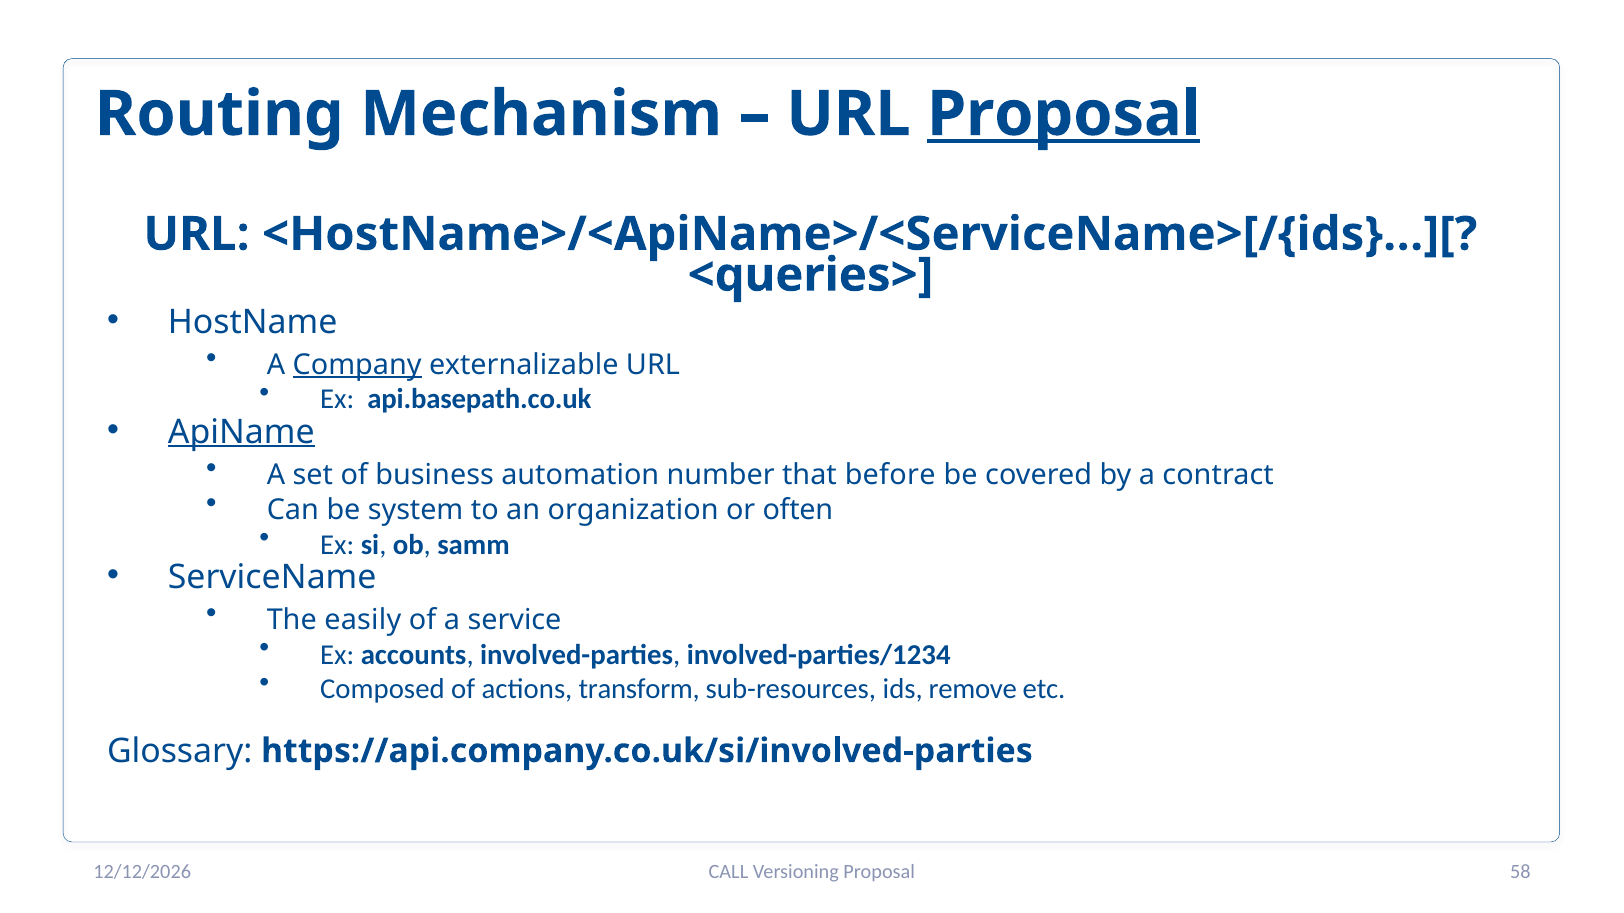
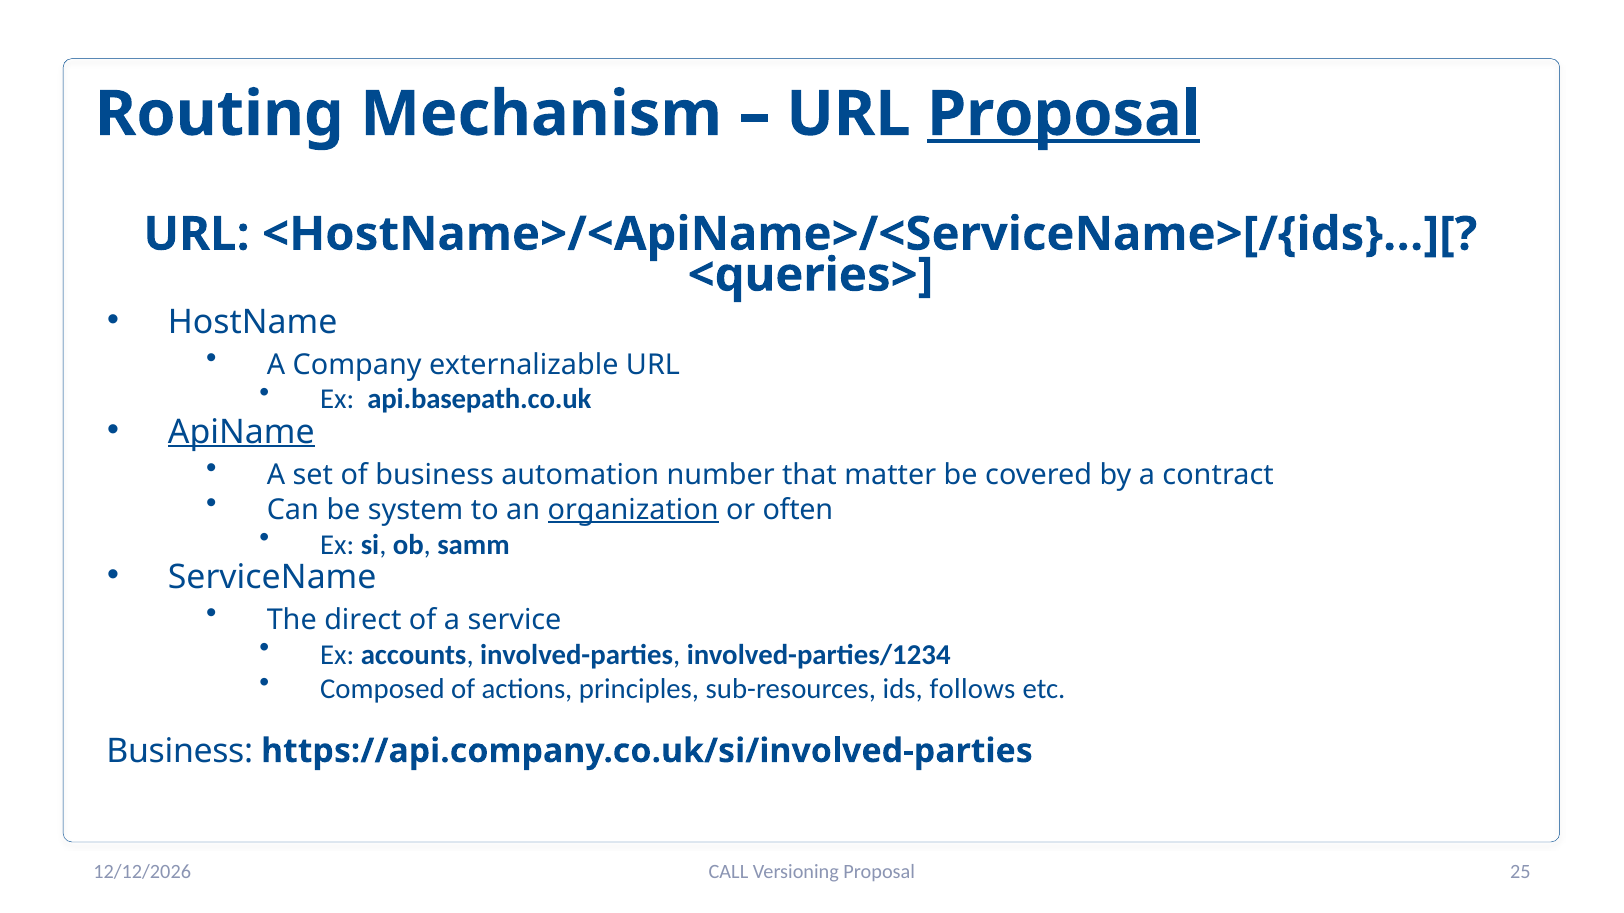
Company underline: present -> none (357, 365)
before: before -> matter (890, 475)
organization underline: none -> present (633, 510)
easily: easily -> direct (363, 620)
transform: transform -> principles (639, 690)
remove: remove -> follows (973, 690)
Glossary: Glossary -> Business (180, 751)
58: 58 -> 25 (1520, 872)
